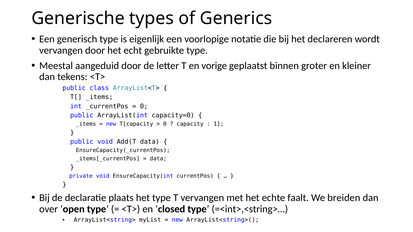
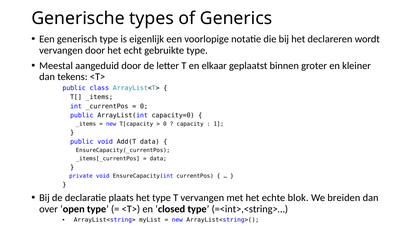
vorige: vorige -> elkaar (214, 66)
faalt: faalt -> blok (298, 198)
